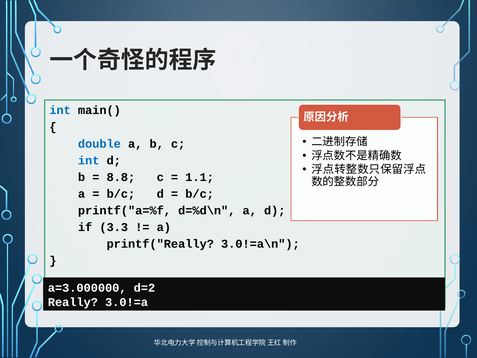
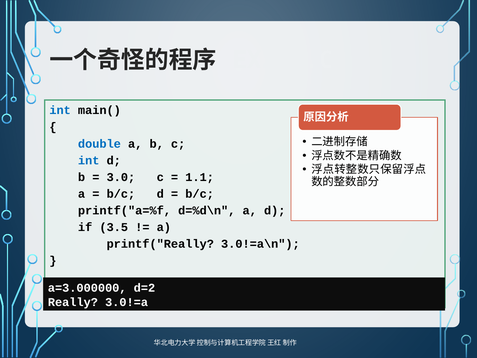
8.8: 8.8 -> 3.0 (121, 177)
3.3: 3.3 -> 3.5 (114, 227)
